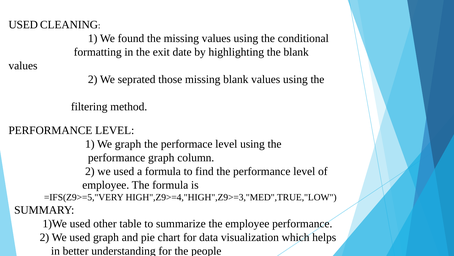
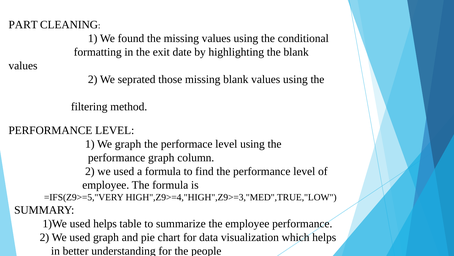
USED: USED -> PART (23, 25)
used other: other -> helps (105, 223)
